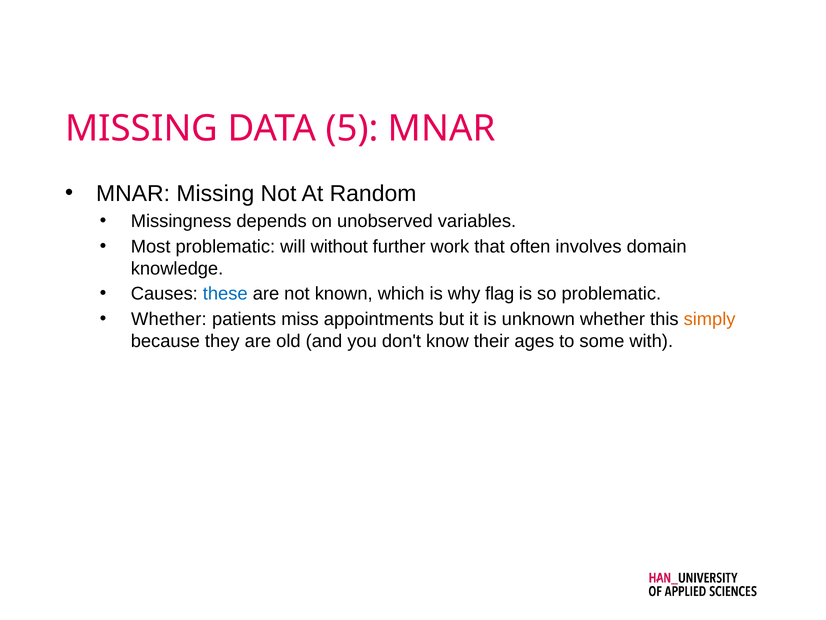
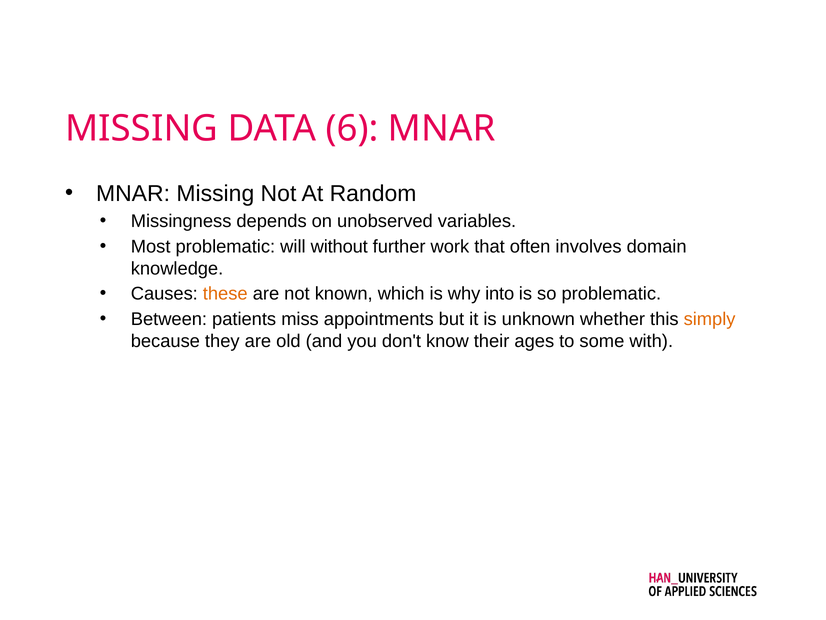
5: 5 -> 6 (352, 128)
these colour: blue -> orange (225, 294)
flag: flag -> into (500, 294)
Whether: Whether -> Between (169, 319)
